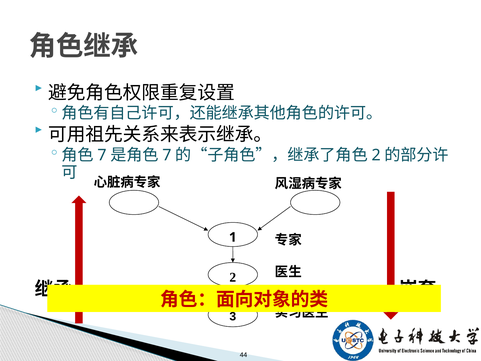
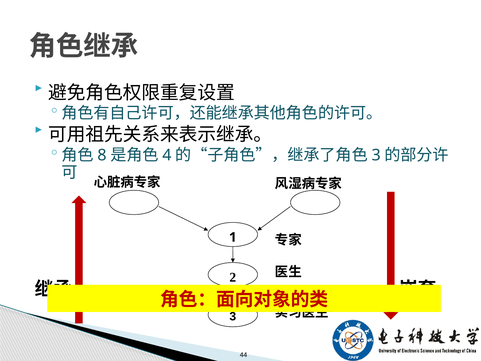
7: 7 -> 8 (102, 155)
7: 7 -> 4 (167, 155)
2: 2 -> 3 (376, 155)
